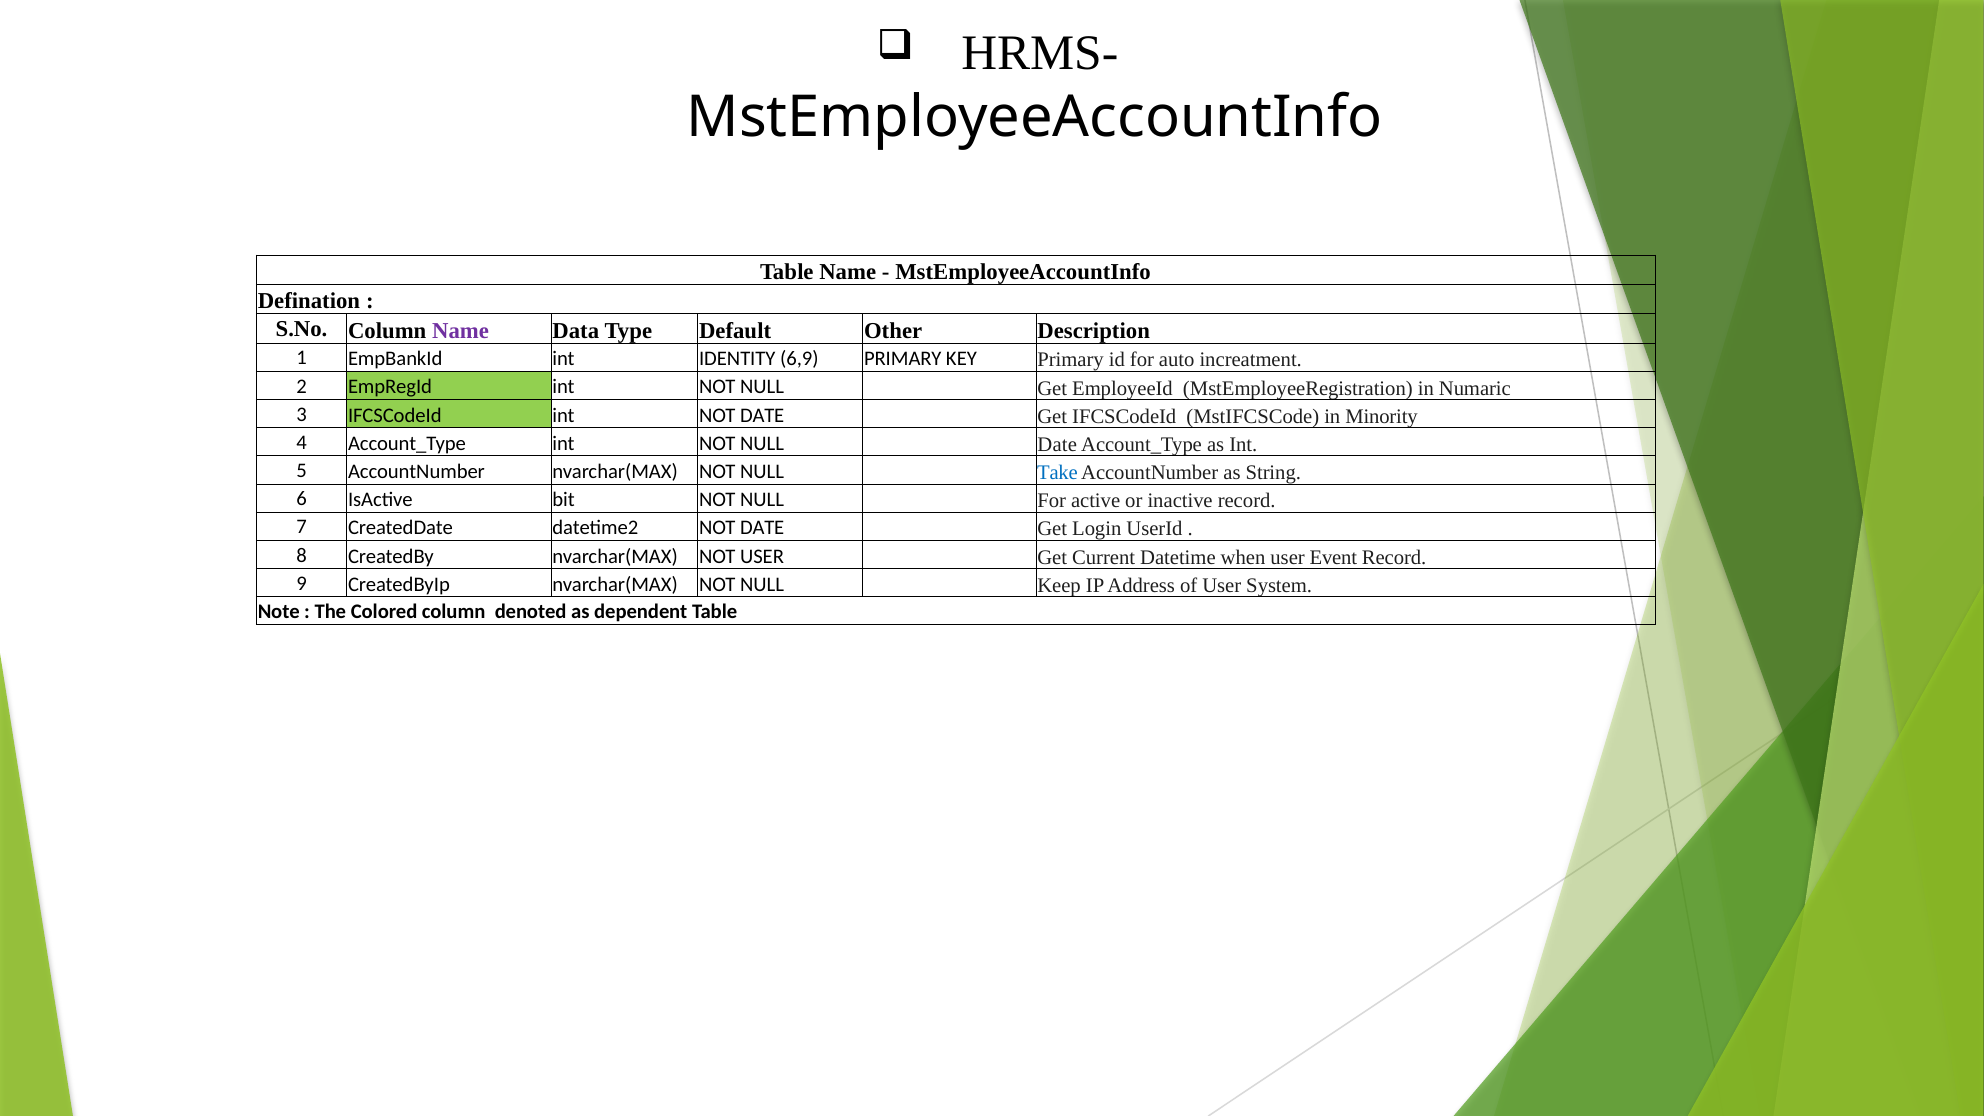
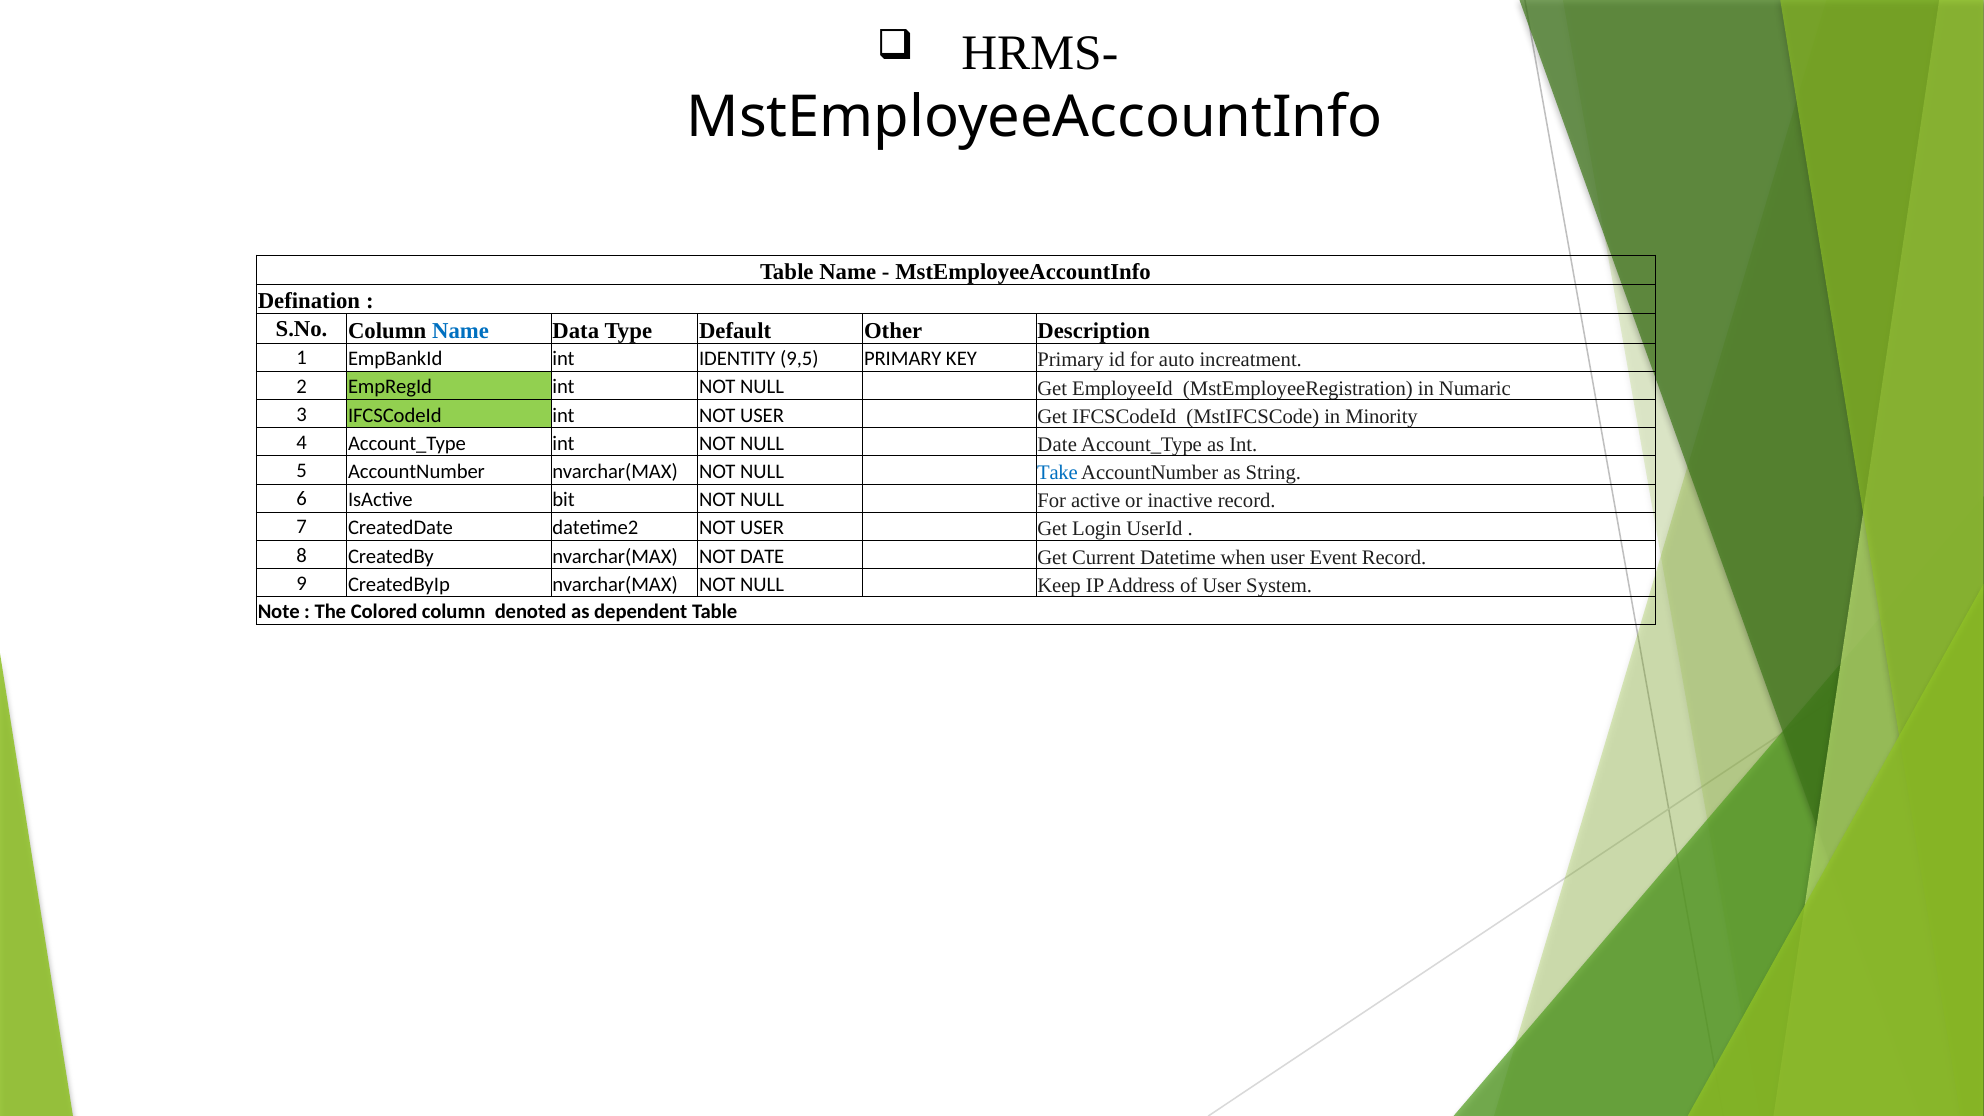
Name colour: purple -> blue (461, 331)
6,9: 6,9 -> 9,5 (799, 359)
int NOT DATE: DATE -> USER (762, 415)
datetime2 NOT DATE: DATE -> USER (762, 528)
NOT USER: USER -> DATE (762, 556)
